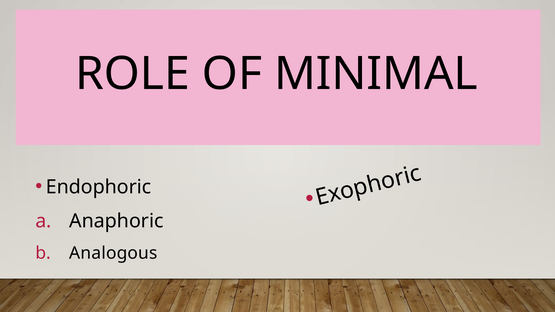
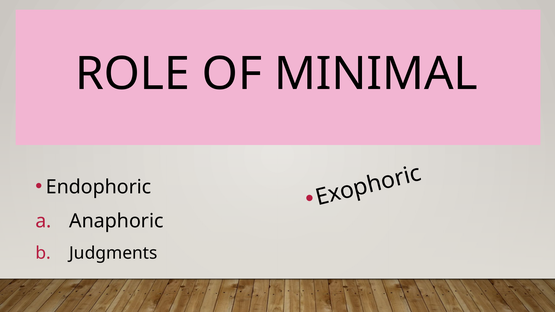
Analogous: Analogous -> Judgments (113, 253)
